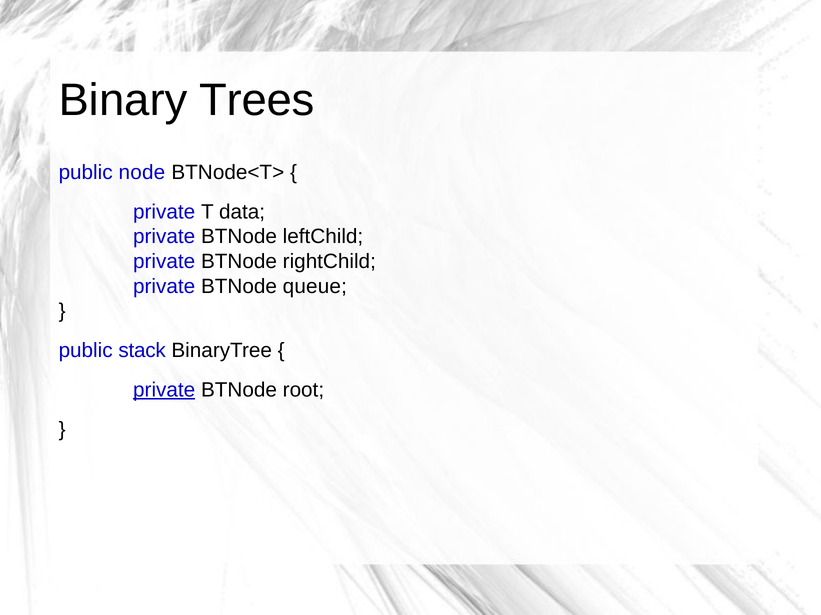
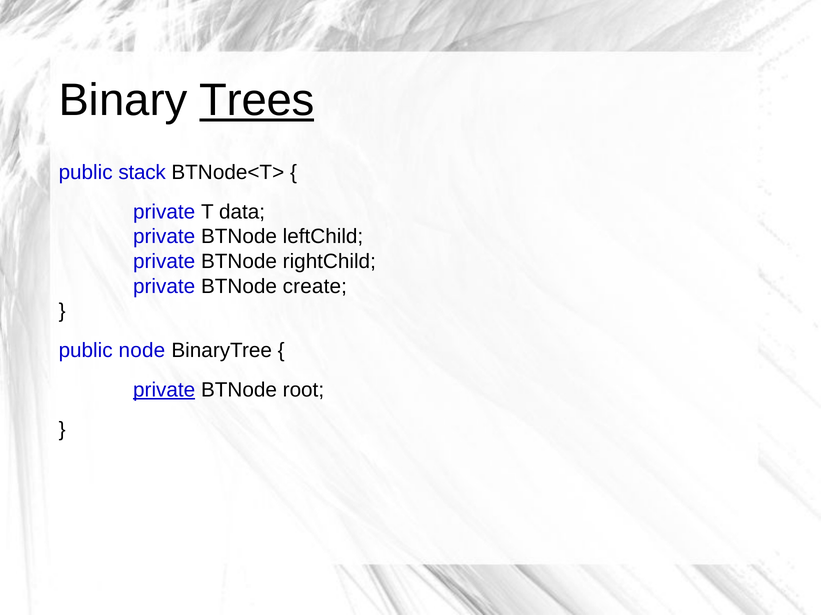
Trees underline: none -> present (257, 101)
node: node -> stack (142, 173)
queue: queue -> create (315, 287)
stack: stack -> node (142, 351)
